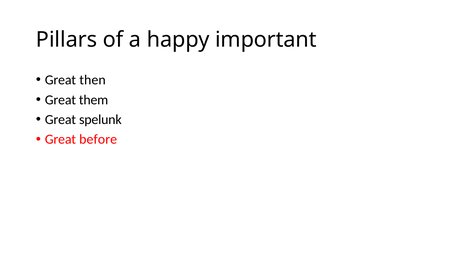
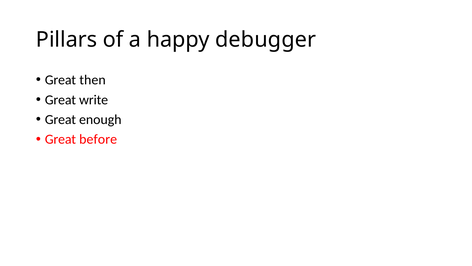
important: important -> debugger (266, 40)
them: them -> write (94, 100)
spelunk: spelunk -> enough (100, 119)
